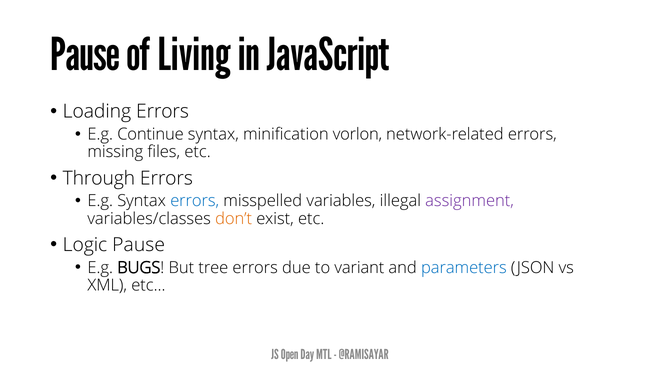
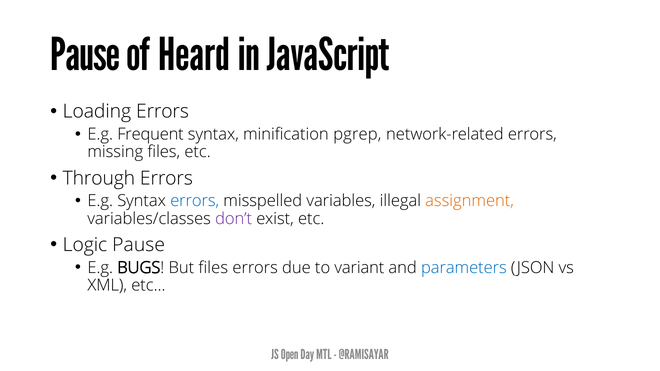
Living: Living -> Heard (194, 55)
Continue: Continue -> Frequent (150, 134)
vorlon: vorlon -> pgrep (357, 134)
assignment colour: purple -> orange (470, 201)
don’t colour: orange -> purple (234, 219)
But tree: tree -> files (213, 268)
